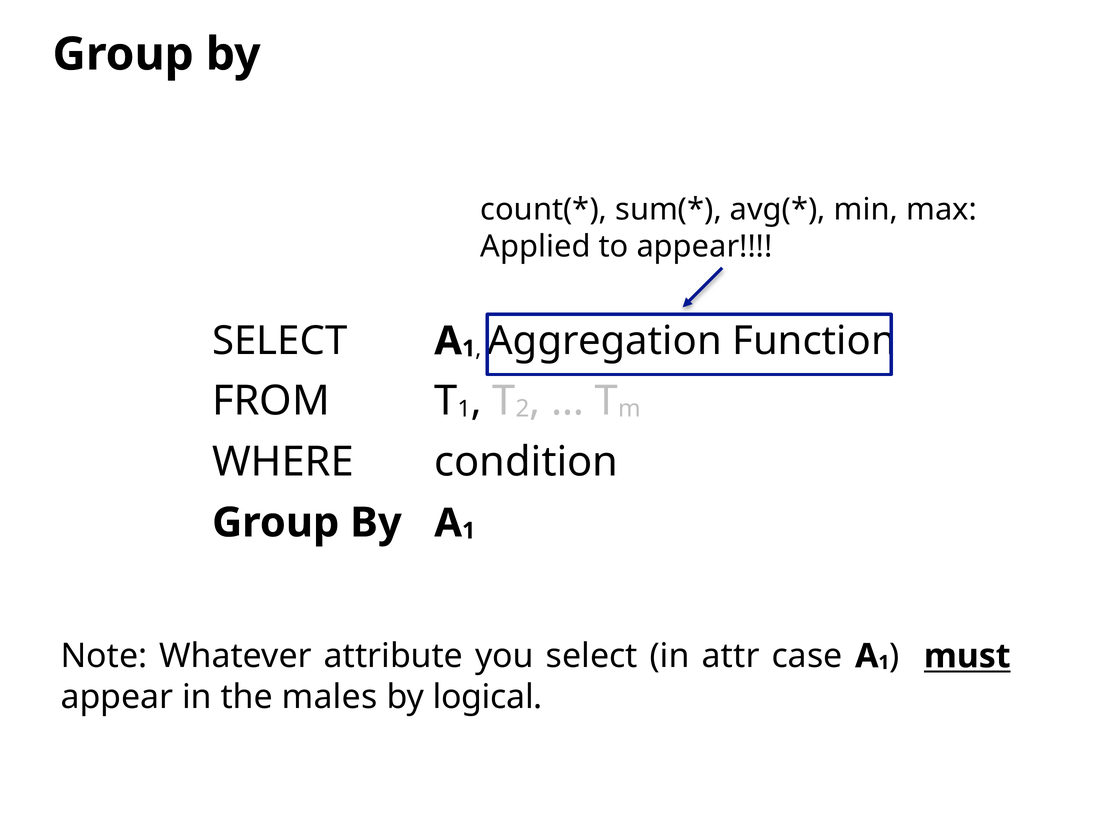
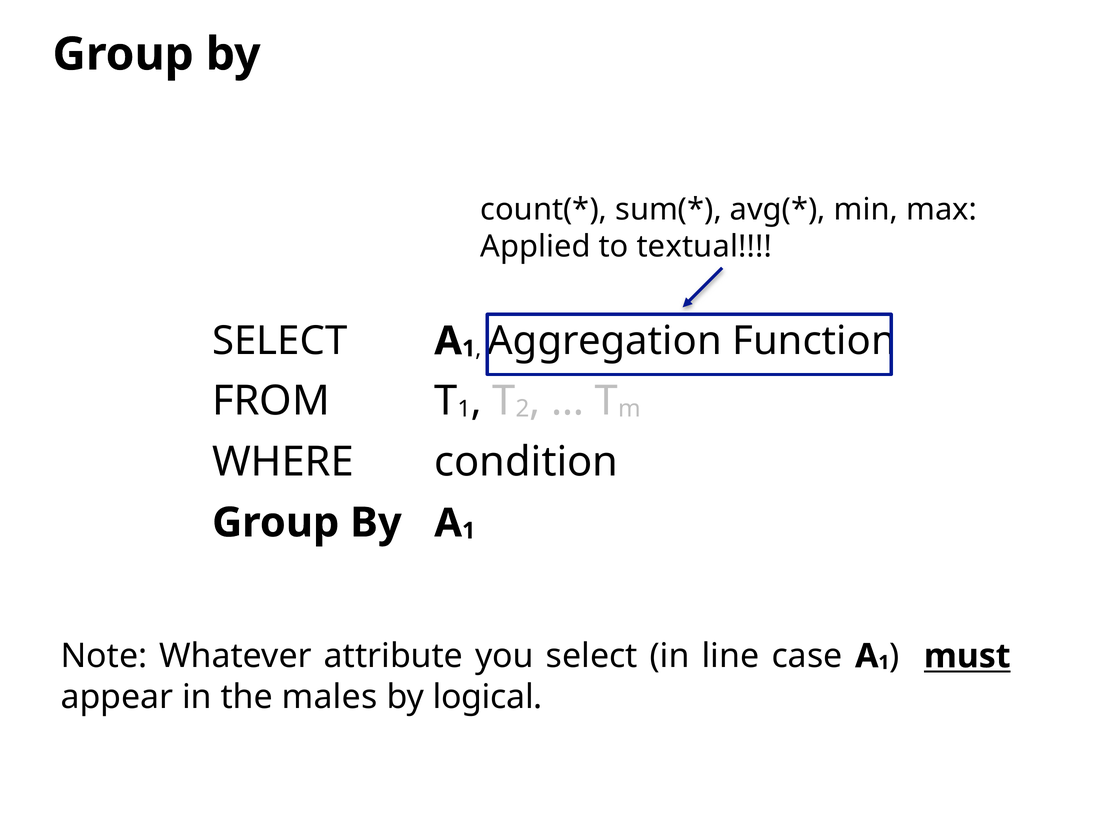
to appear: appear -> textual (704, 247)
attr: attr -> line (731, 656)
